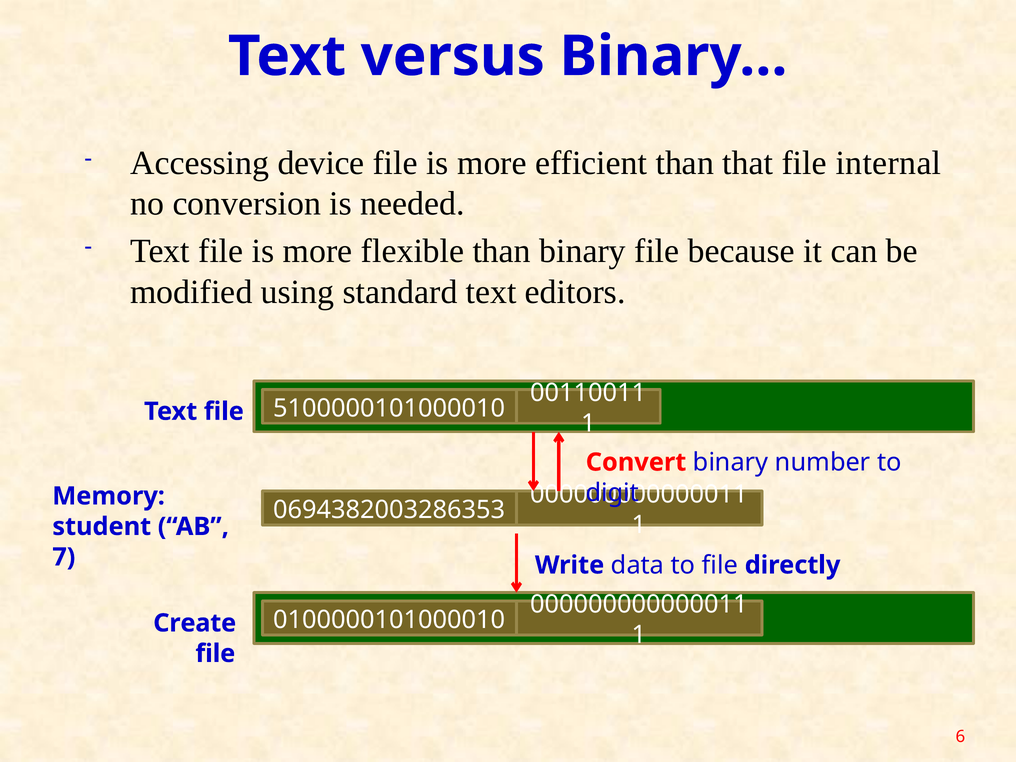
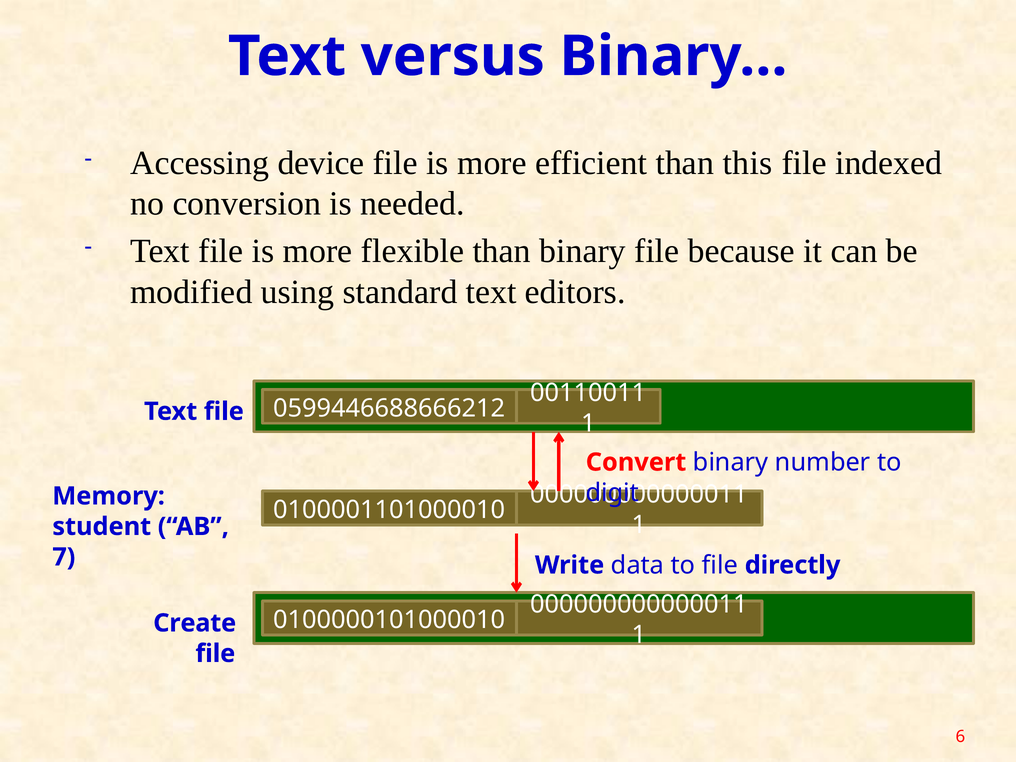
that: that -> this (748, 163)
internal: internal -> indexed (889, 163)
5100000101000010: 5100000101000010 -> 0599446688666212 (389, 408)
0694382003286353: 0694382003286353 -> 0100001101000010 (389, 510)
